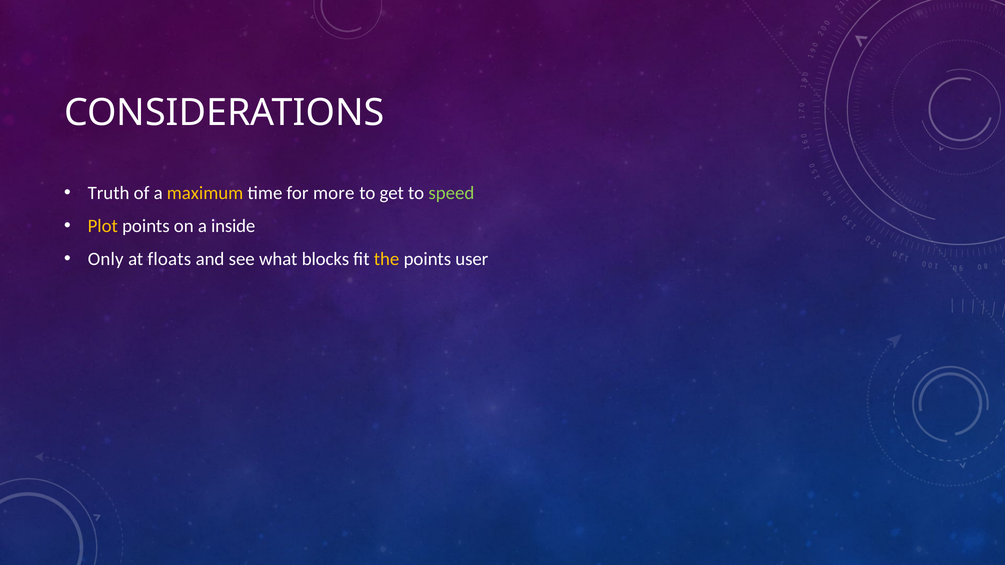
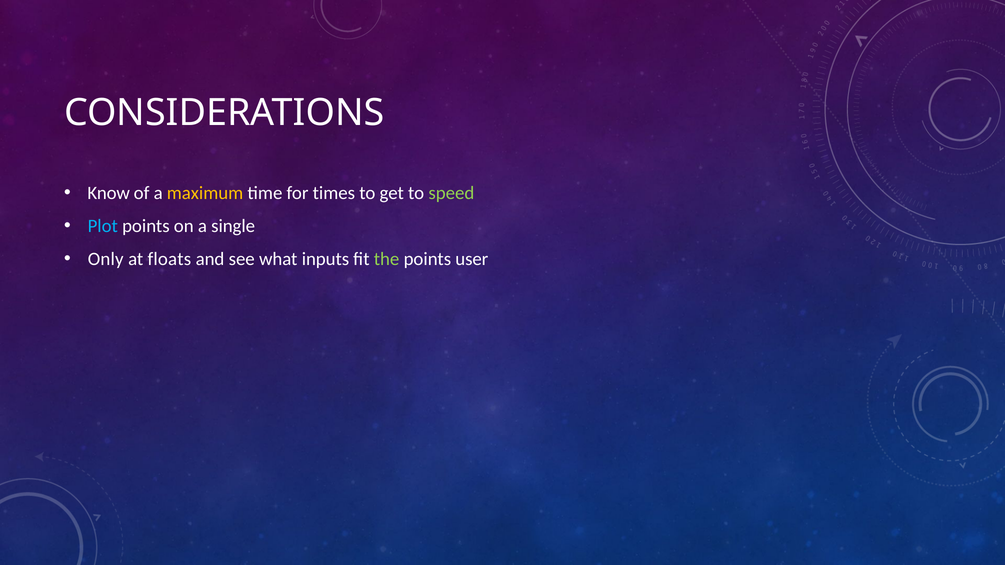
Truth: Truth -> Know (109, 193)
more: more -> times (334, 193)
Plot colour: yellow -> light blue (103, 226)
inside: inside -> single (233, 226)
blocks: blocks -> inputs (325, 259)
the colour: yellow -> light green (387, 259)
